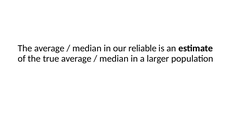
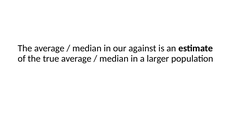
reliable: reliable -> against (142, 48)
